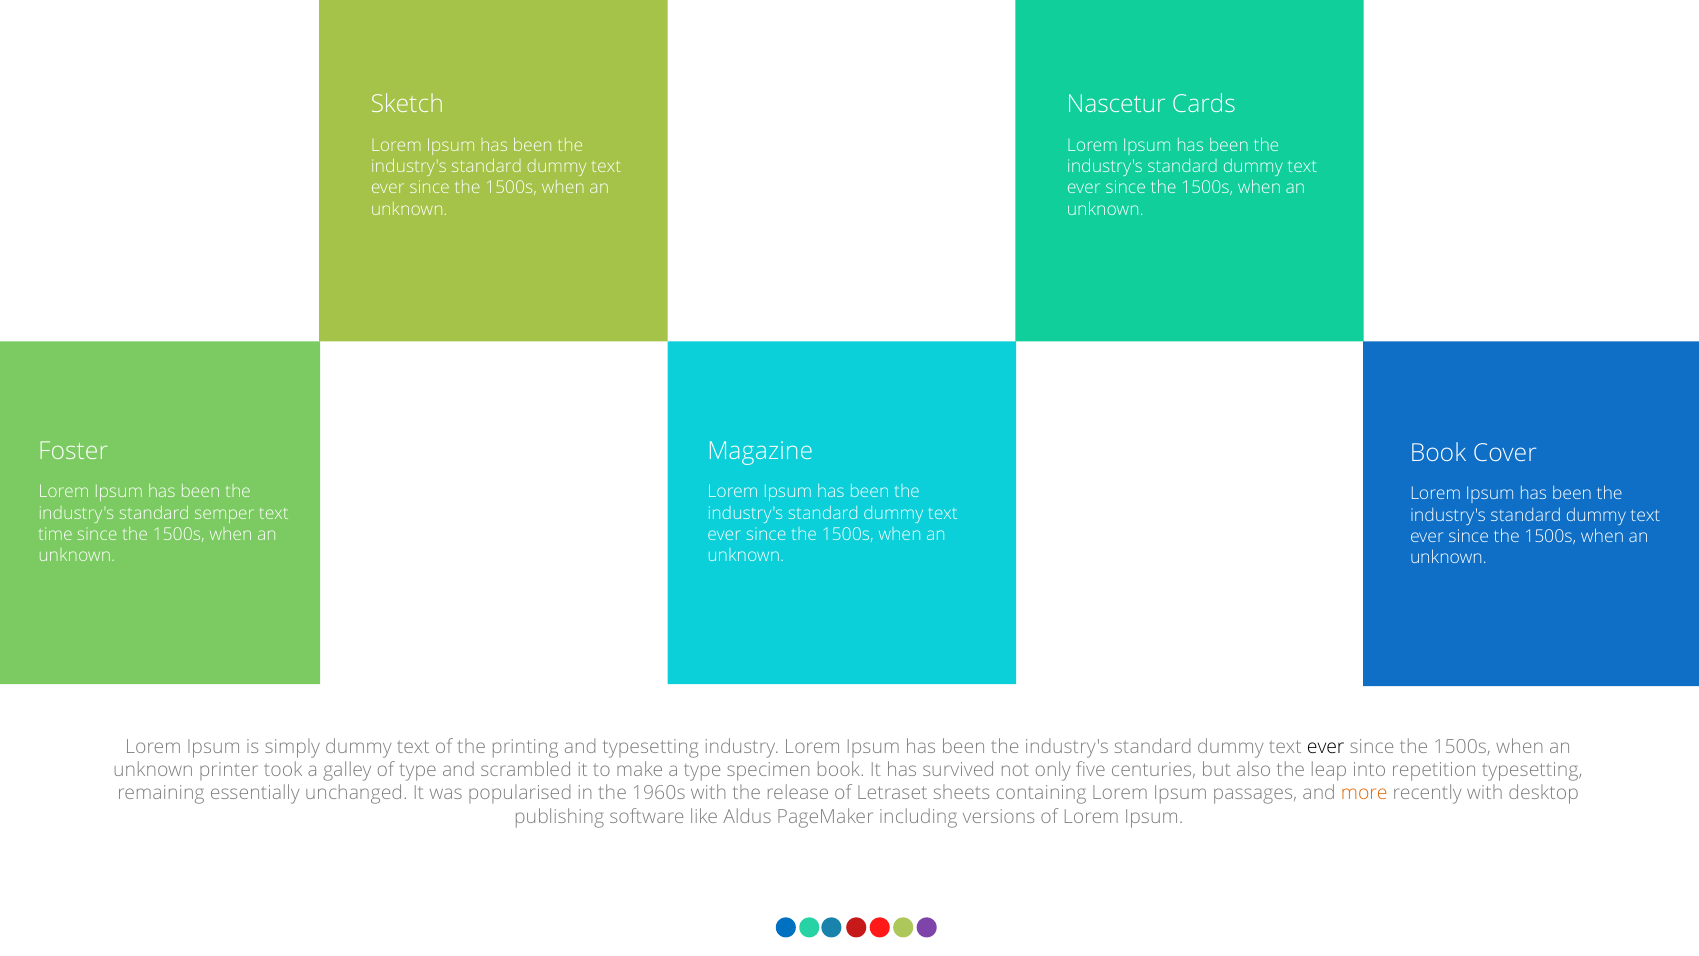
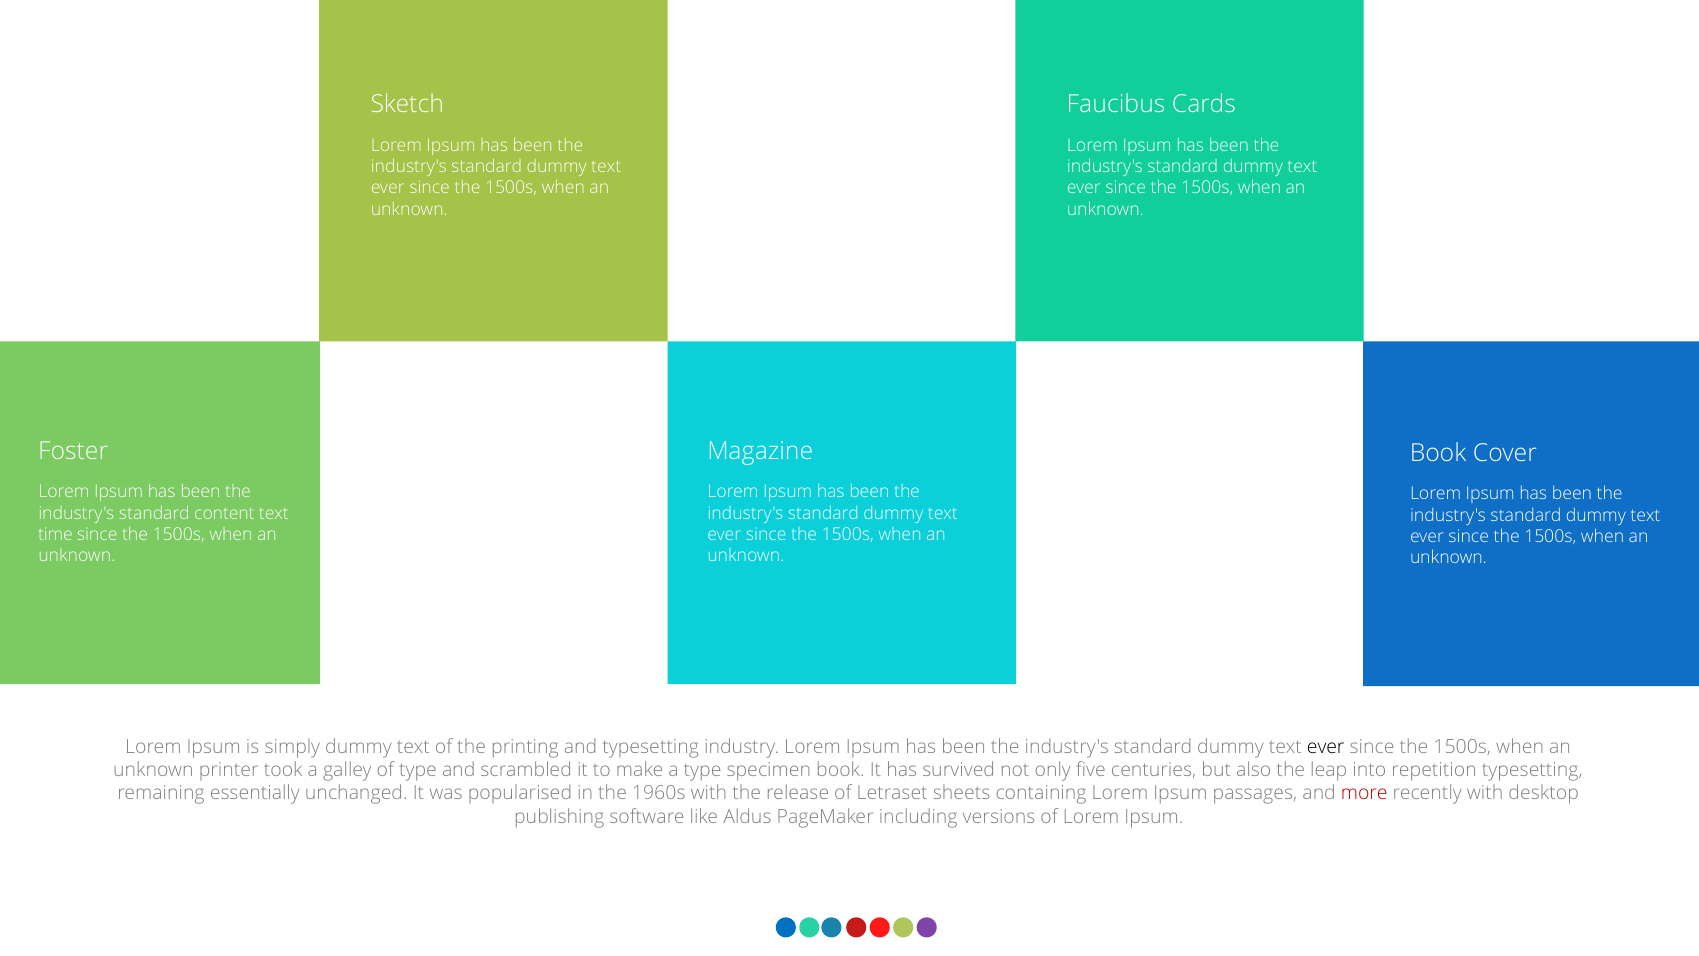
Nascetur: Nascetur -> Faucibus (1116, 105)
semper: semper -> content (224, 513)
more colour: orange -> red (1364, 793)
